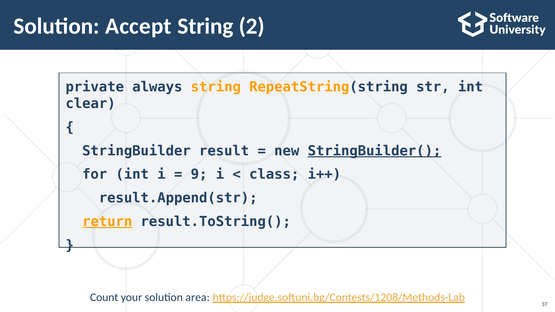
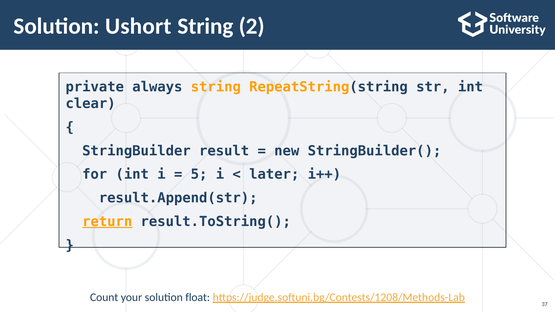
Accept: Accept -> Ushort (138, 26)
StringBuilder( underline: present -> none (374, 151)
9: 9 -> 5 (199, 175)
class: class -> later (274, 175)
area: area -> float (198, 298)
